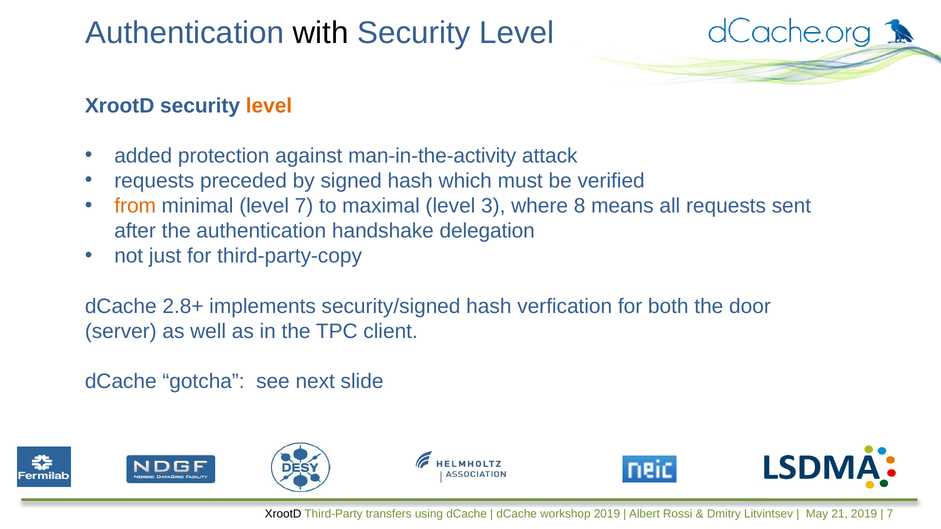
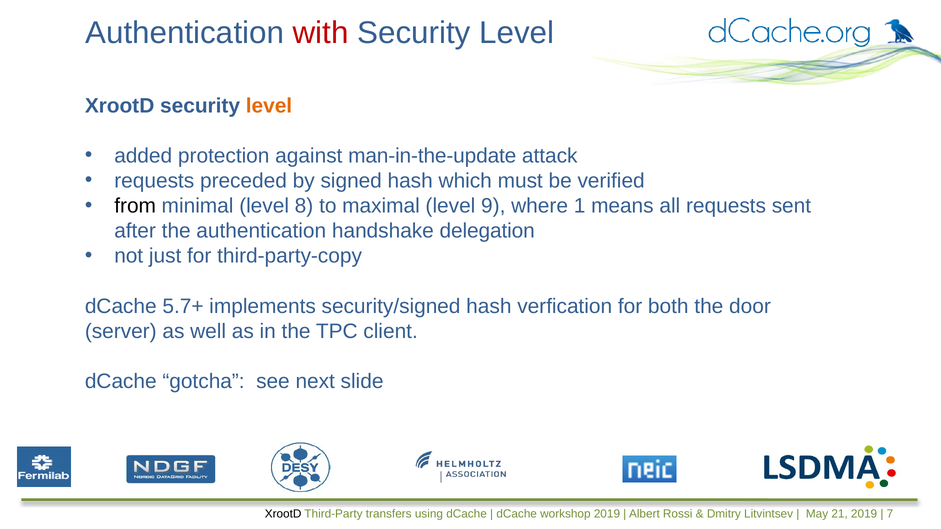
with colour: black -> red (321, 33)
man-in-the-activity: man-in-the-activity -> man-in-the-update (432, 156)
from colour: orange -> black (135, 206)
level 7: 7 -> 8 (304, 206)
3: 3 -> 9 (493, 206)
8: 8 -> 1 (580, 206)
2.8+: 2.8+ -> 5.7+ (183, 306)
